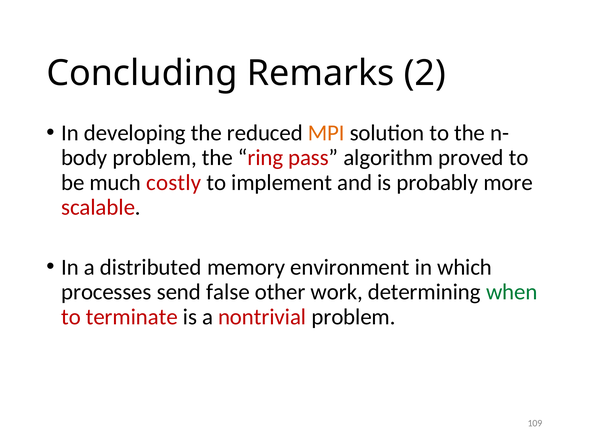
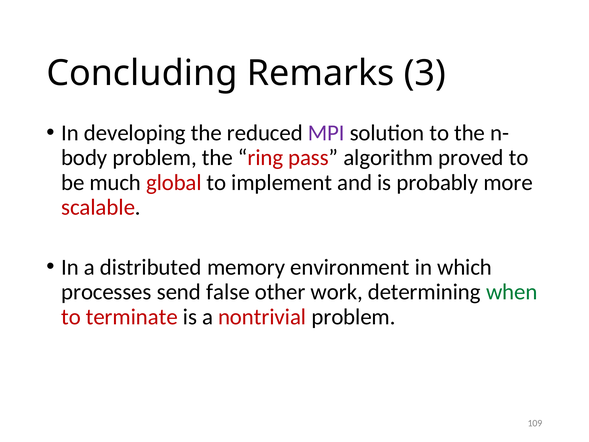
2: 2 -> 3 (425, 73)
MPI colour: orange -> purple (326, 133)
costly: costly -> global (174, 182)
